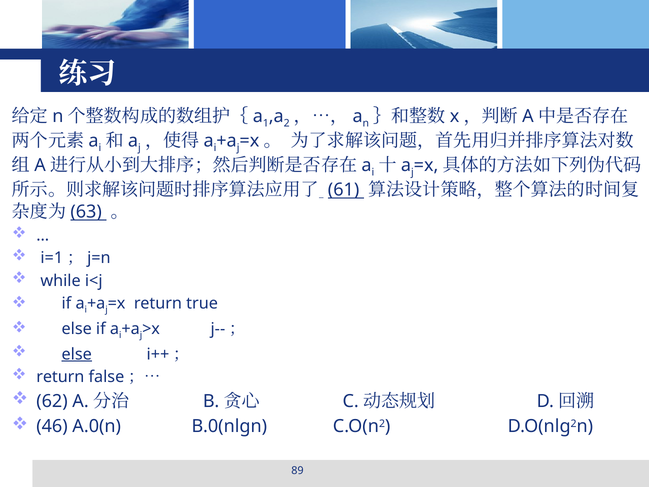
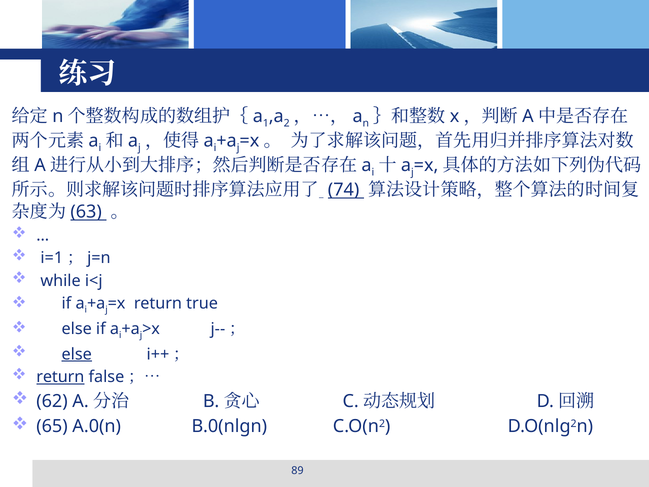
61: 61 -> 74 (344, 190)
return underline: none -> present (60, 377)
46: 46 -> 65 (52, 426)
